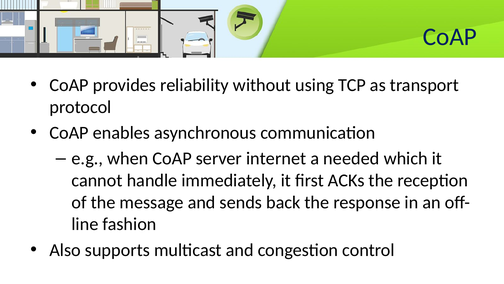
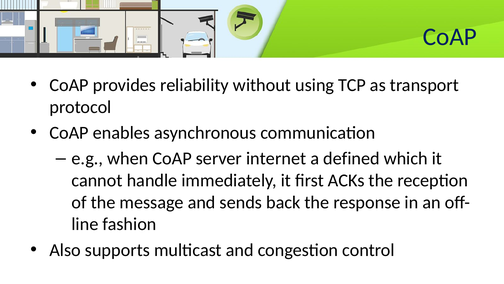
needed: needed -> defined (351, 158)
